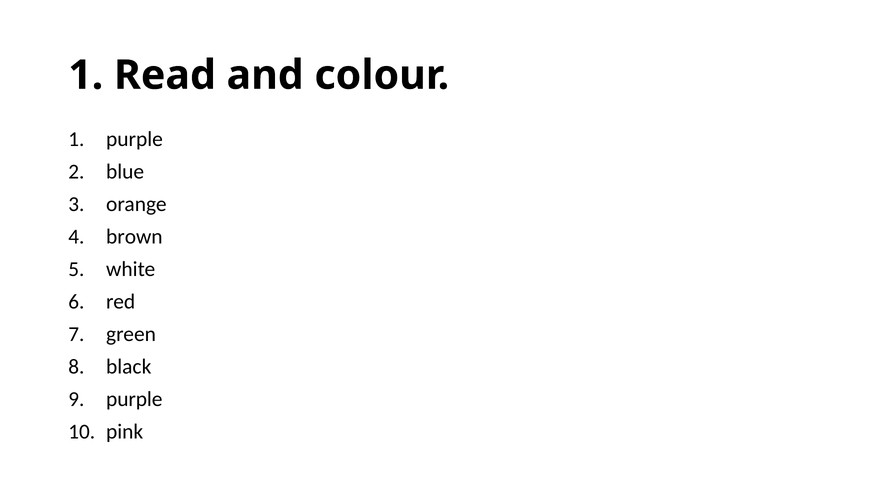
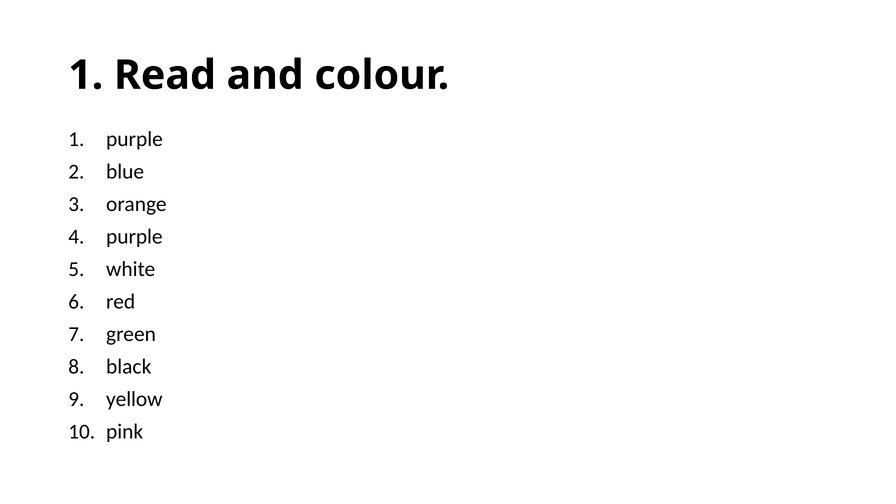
brown: brown -> purple (134, 237)
purple: purple -> yellow (134, 399)
